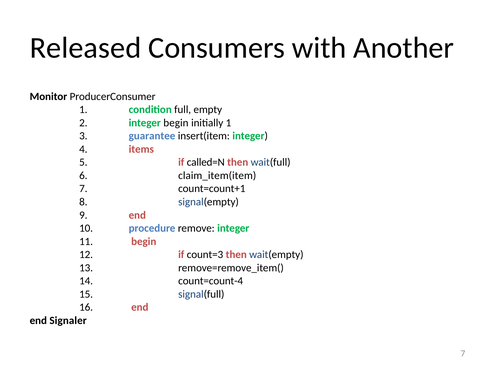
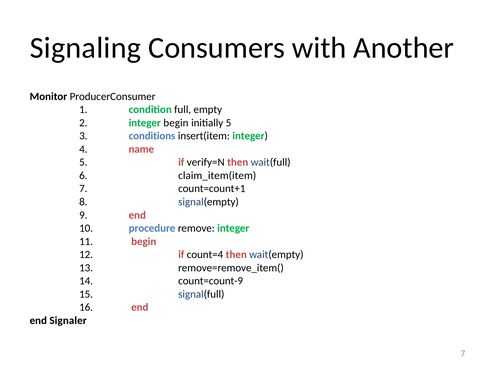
Released: Released -> Signaling (85, 48)
initially 1: 1 -> 5 (229, 123)
guarantee: guarantee -> conditions (152, 136)
items: items -> name (141, 149)
called=N: called=N -> verify=N (206, 162)
count=3: count=3 -> count=4 (205, 255)
count=count-4: count=count-4 -> count=count-9 (211, 281)
